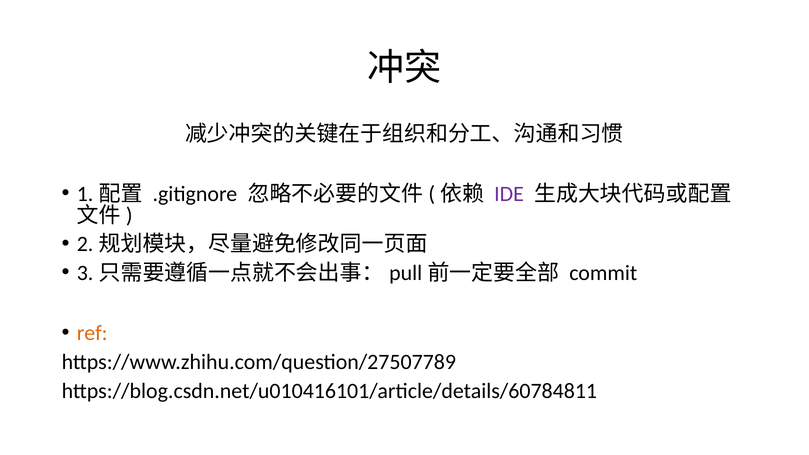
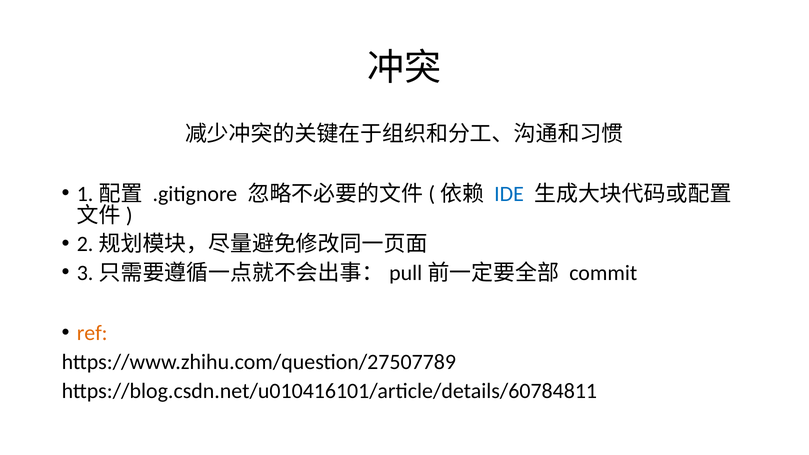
IDE colour: purple -> blue (509, 194)
